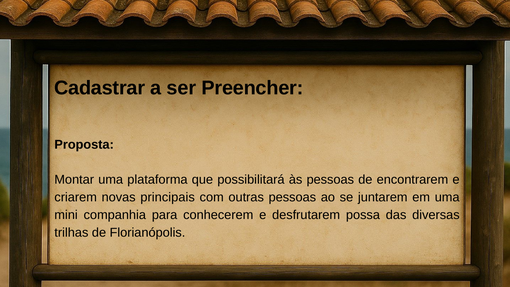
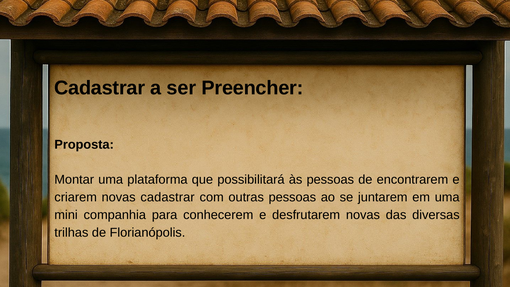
novas principais: principais -> cadastrar (168, 197)
desfrutarem possa: possa -> novas (363, 215)
